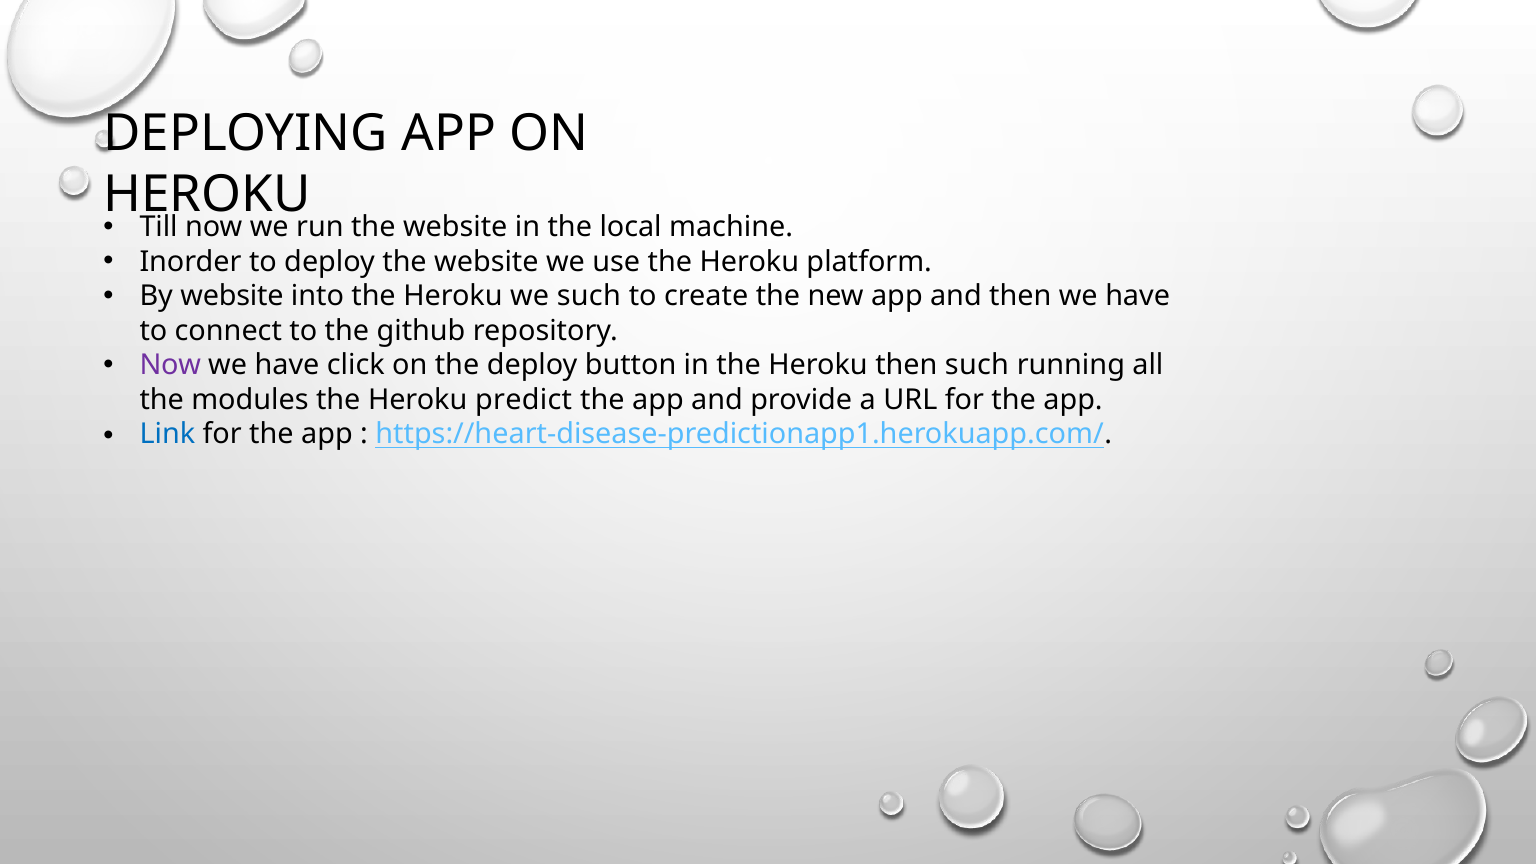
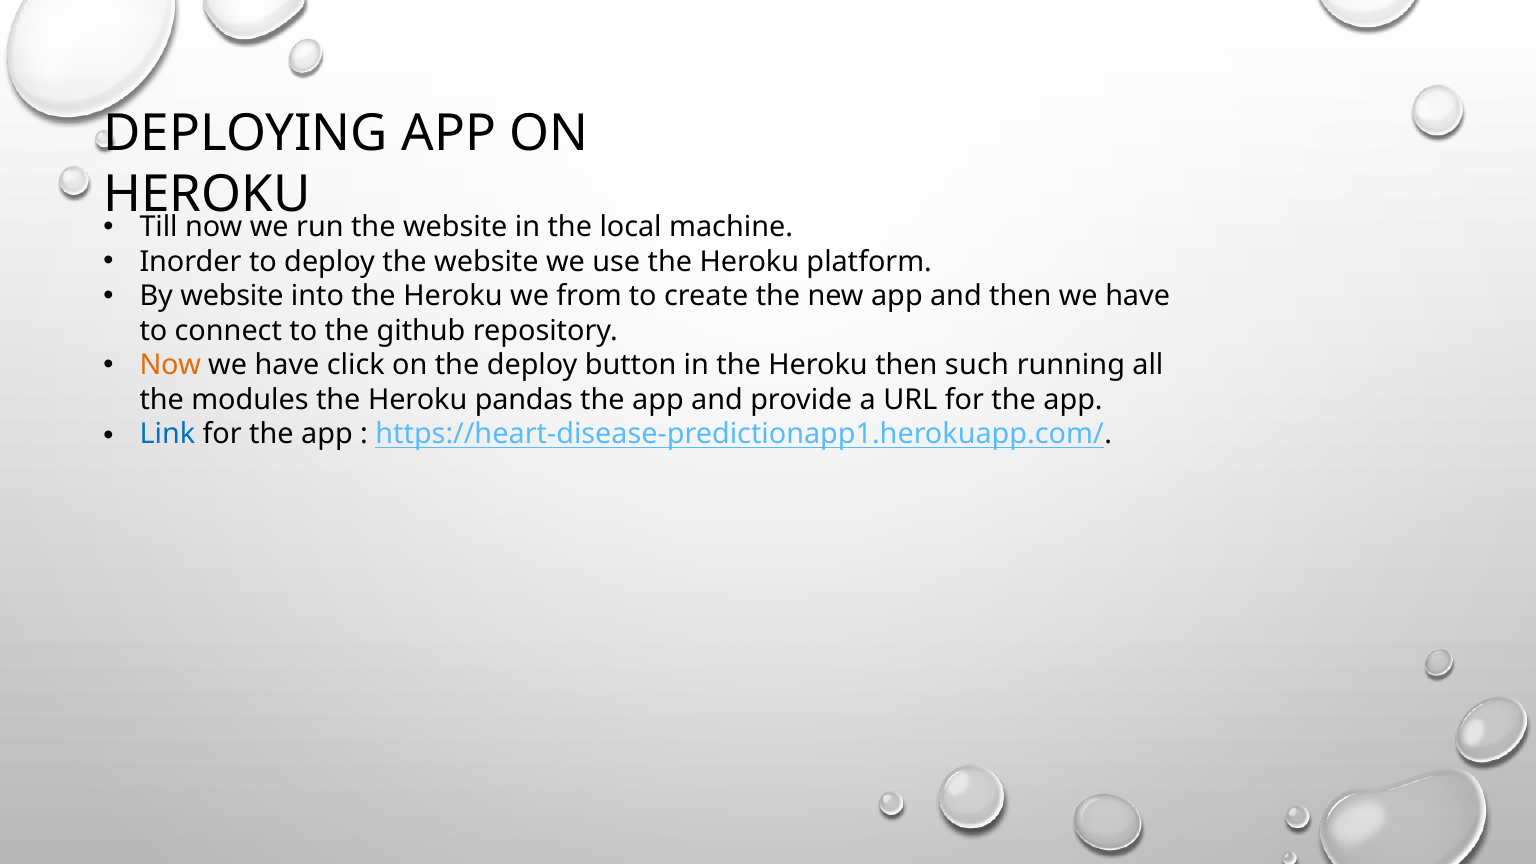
we such: such -> from (589, 296)
Now colour: purple -> orange (170, 365)
predict: predict -> pandas (524, 400)
